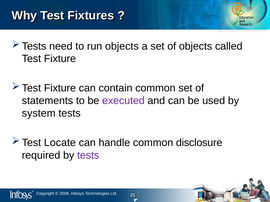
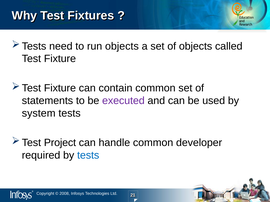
Locate: Locate -> Project (60, 143)
disclosure: disclosure -> developer (199, 143)
tests colour: purple -> blue (88, 156)
